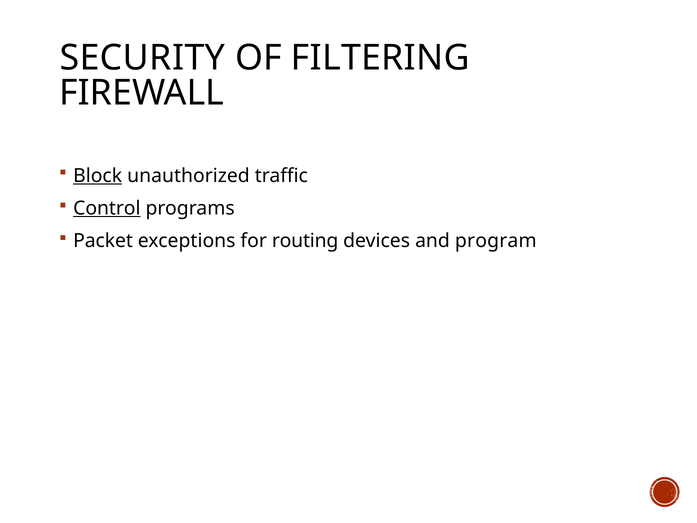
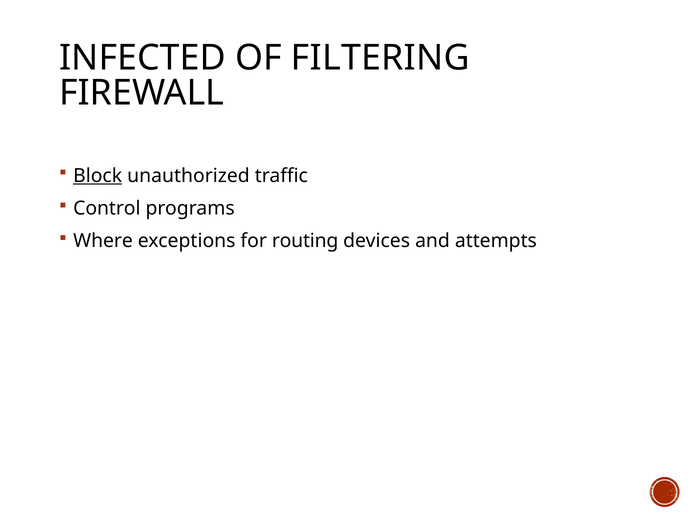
SECURITY: SECURITY -> INFECTED (143, 58)
Control underline: present -> none (107, 208)
Packet: Packet -> Where (103, 241)
program: program -> attempts (496, 241)
